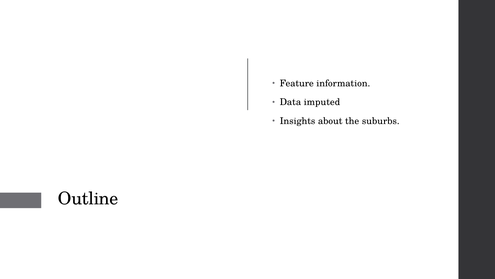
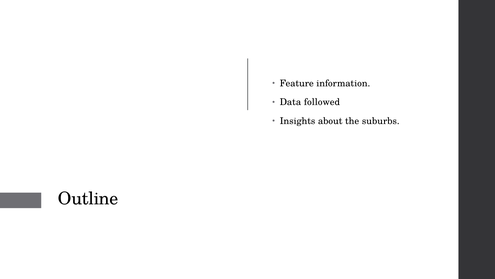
imputed: imputed -> followed (322, 102)
